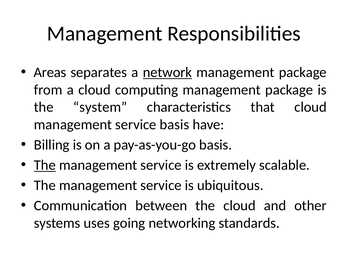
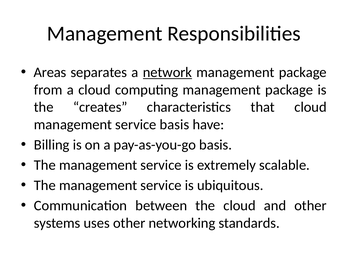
system: system -> creates (100, 107)
The underline: present -> none (45, 165)
uses going: going -> other (129, 223)
